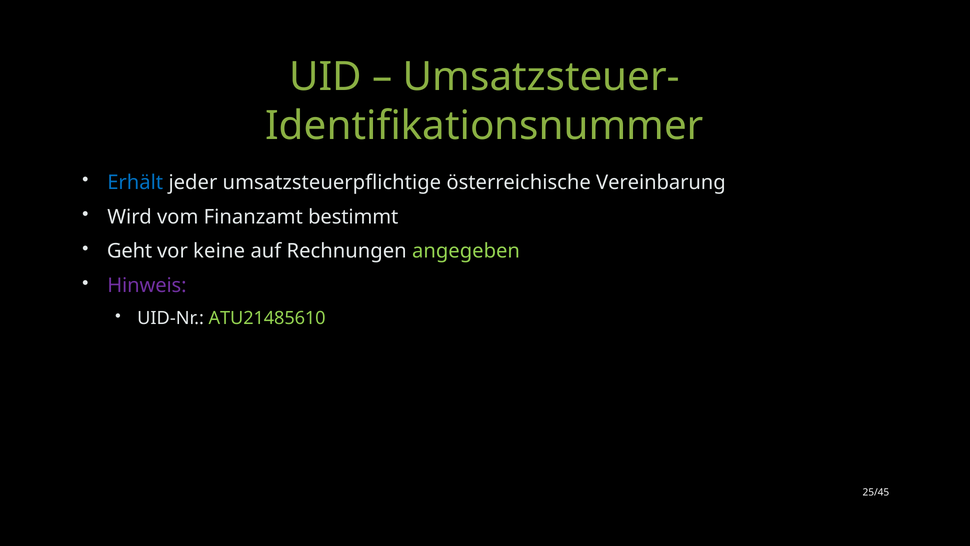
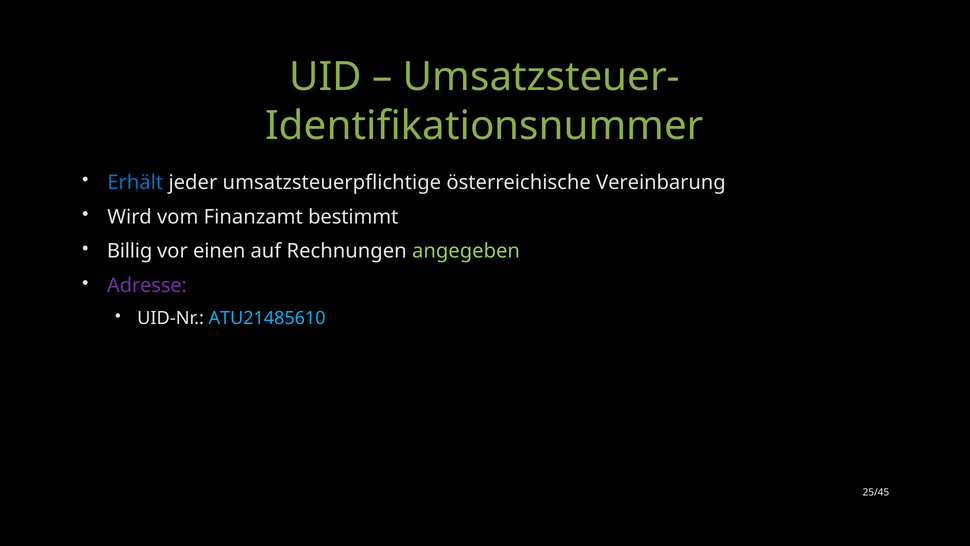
Geht: Geht -> Billig (130, 251)
keine: keine -> einen (219, 251)
Hinweis: Hinweis -> Adresse (147, 285)
ATU21485610 colour: light green -> light blue (267, 318)
